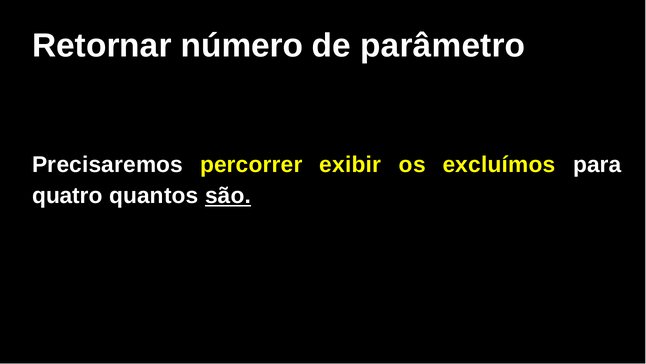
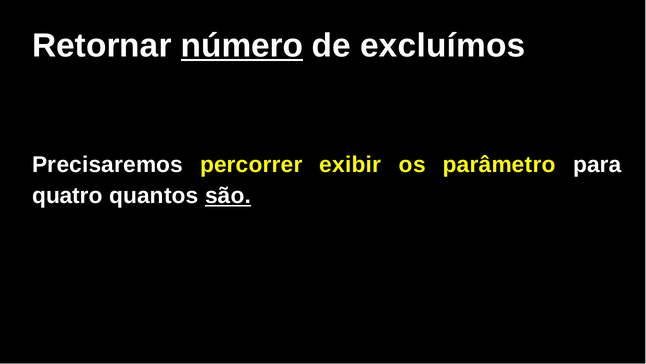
número underline: none -> present (242, 46)
parâmetro: parâmetro -> excluímos (443, 46)
excluímos: excluímos -> parâmetro (499, 165)
